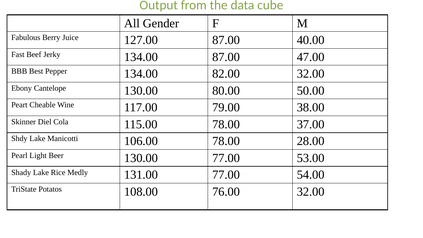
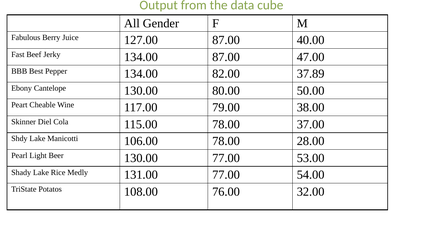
82.00 32.00: 32.00 -> 37.89 (311, 74)
